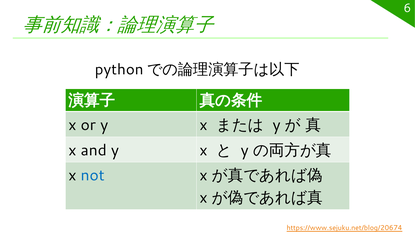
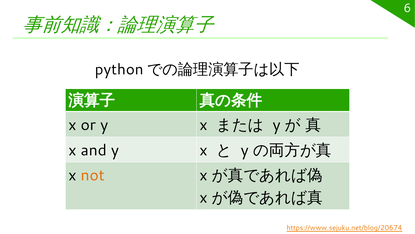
not colour: blue -> orange (93, 175)
